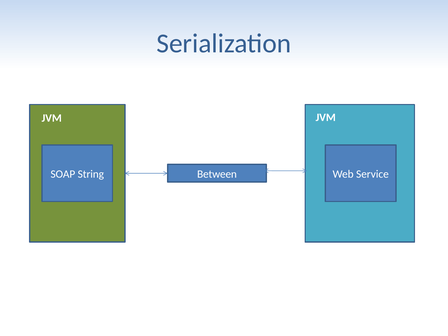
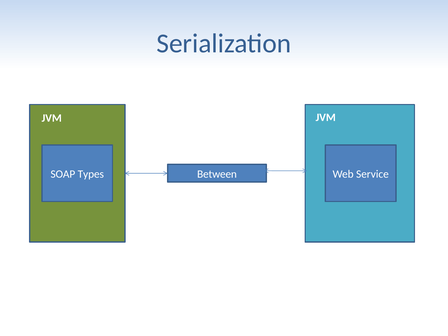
String: String -> Types (91, 174)
